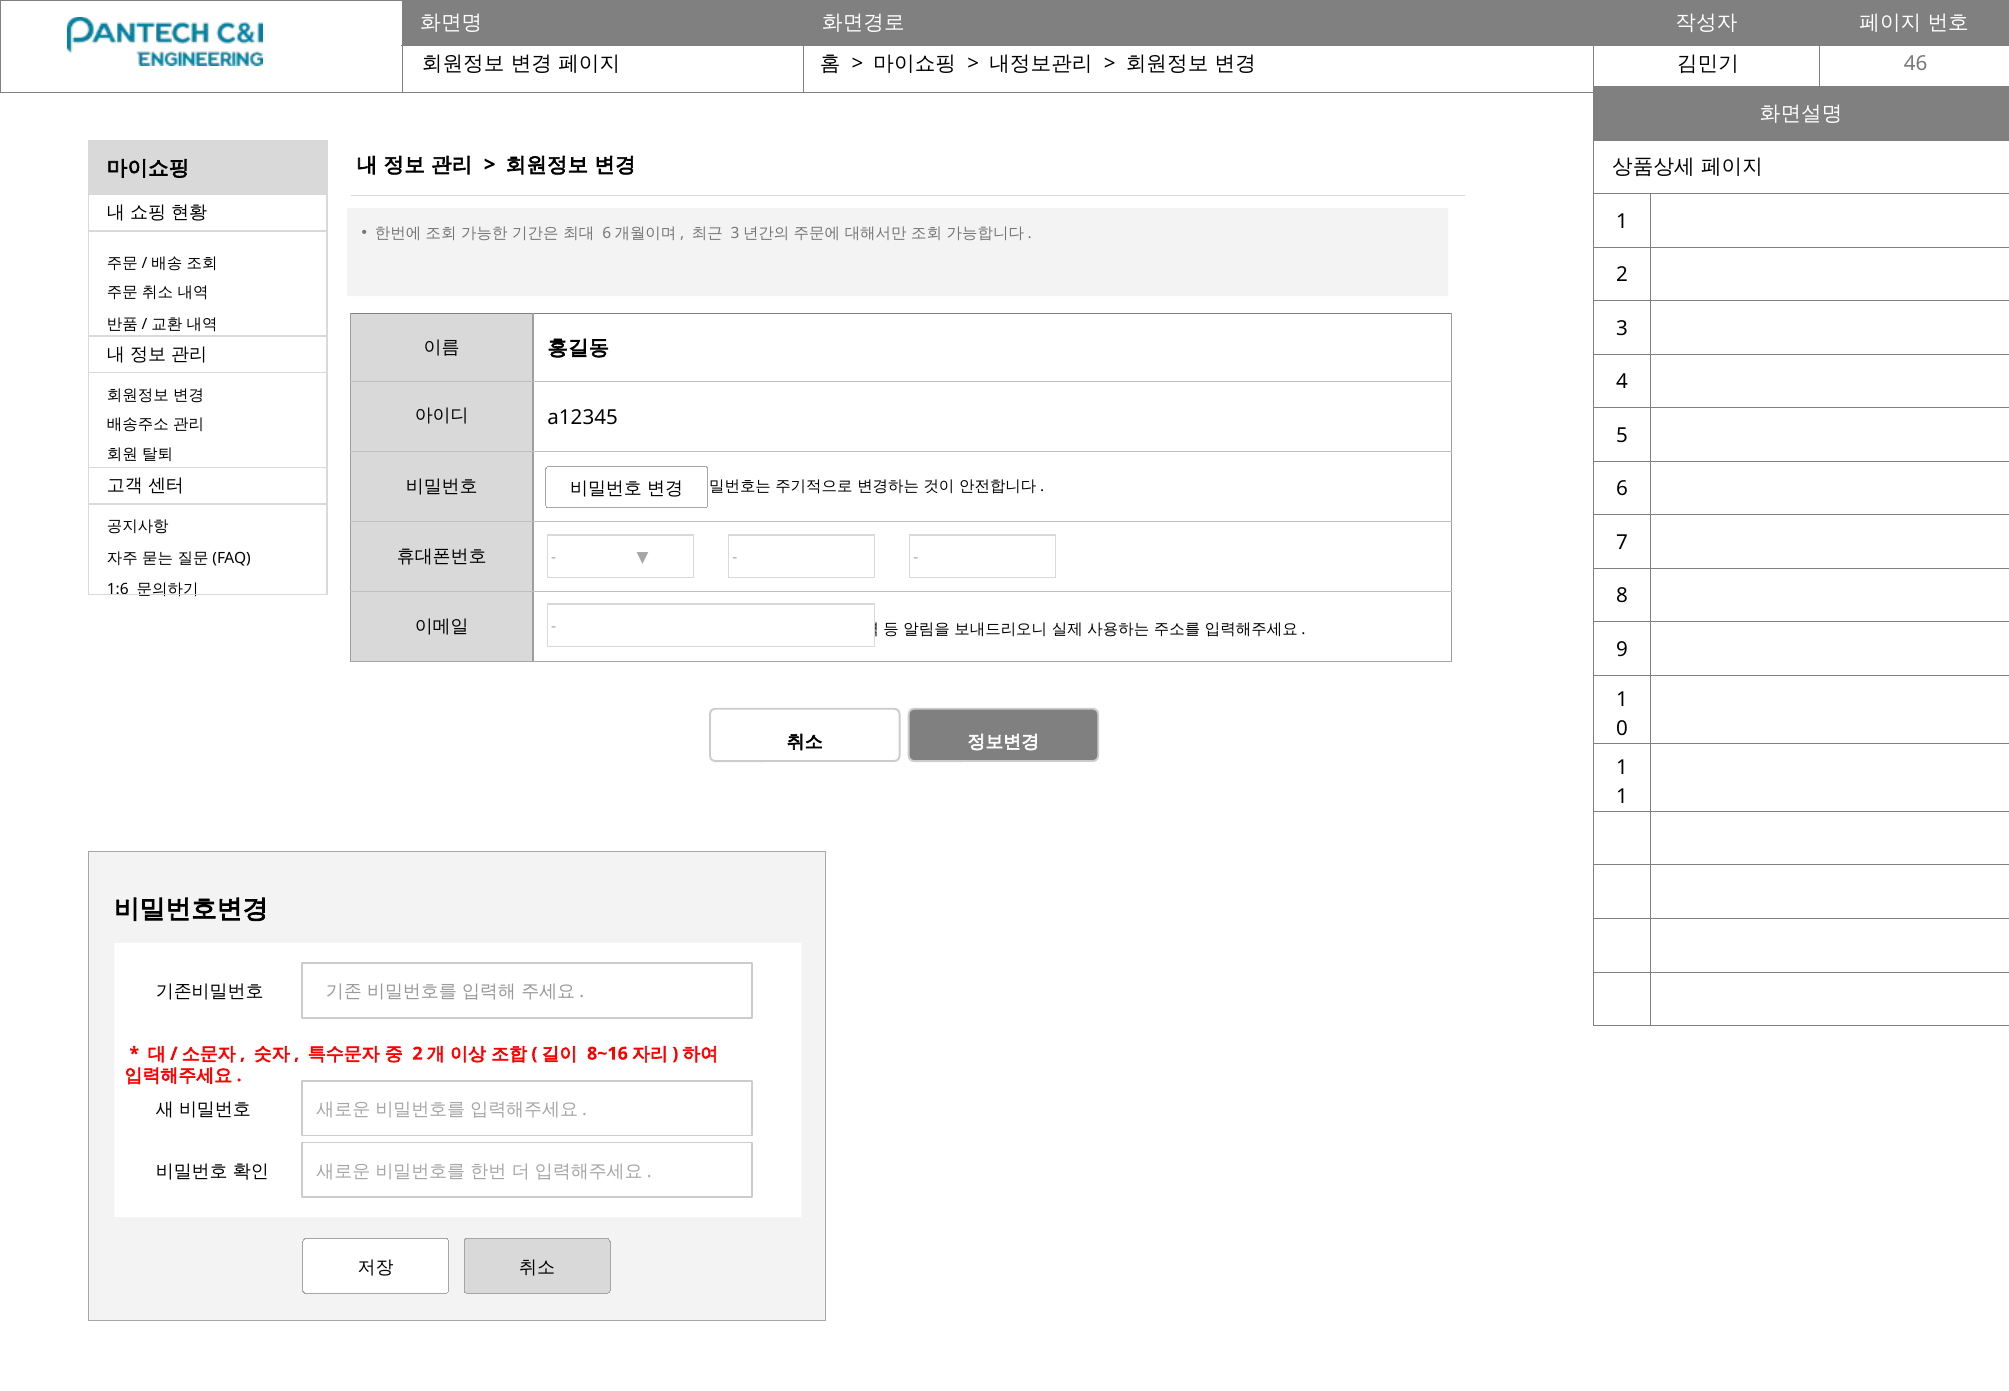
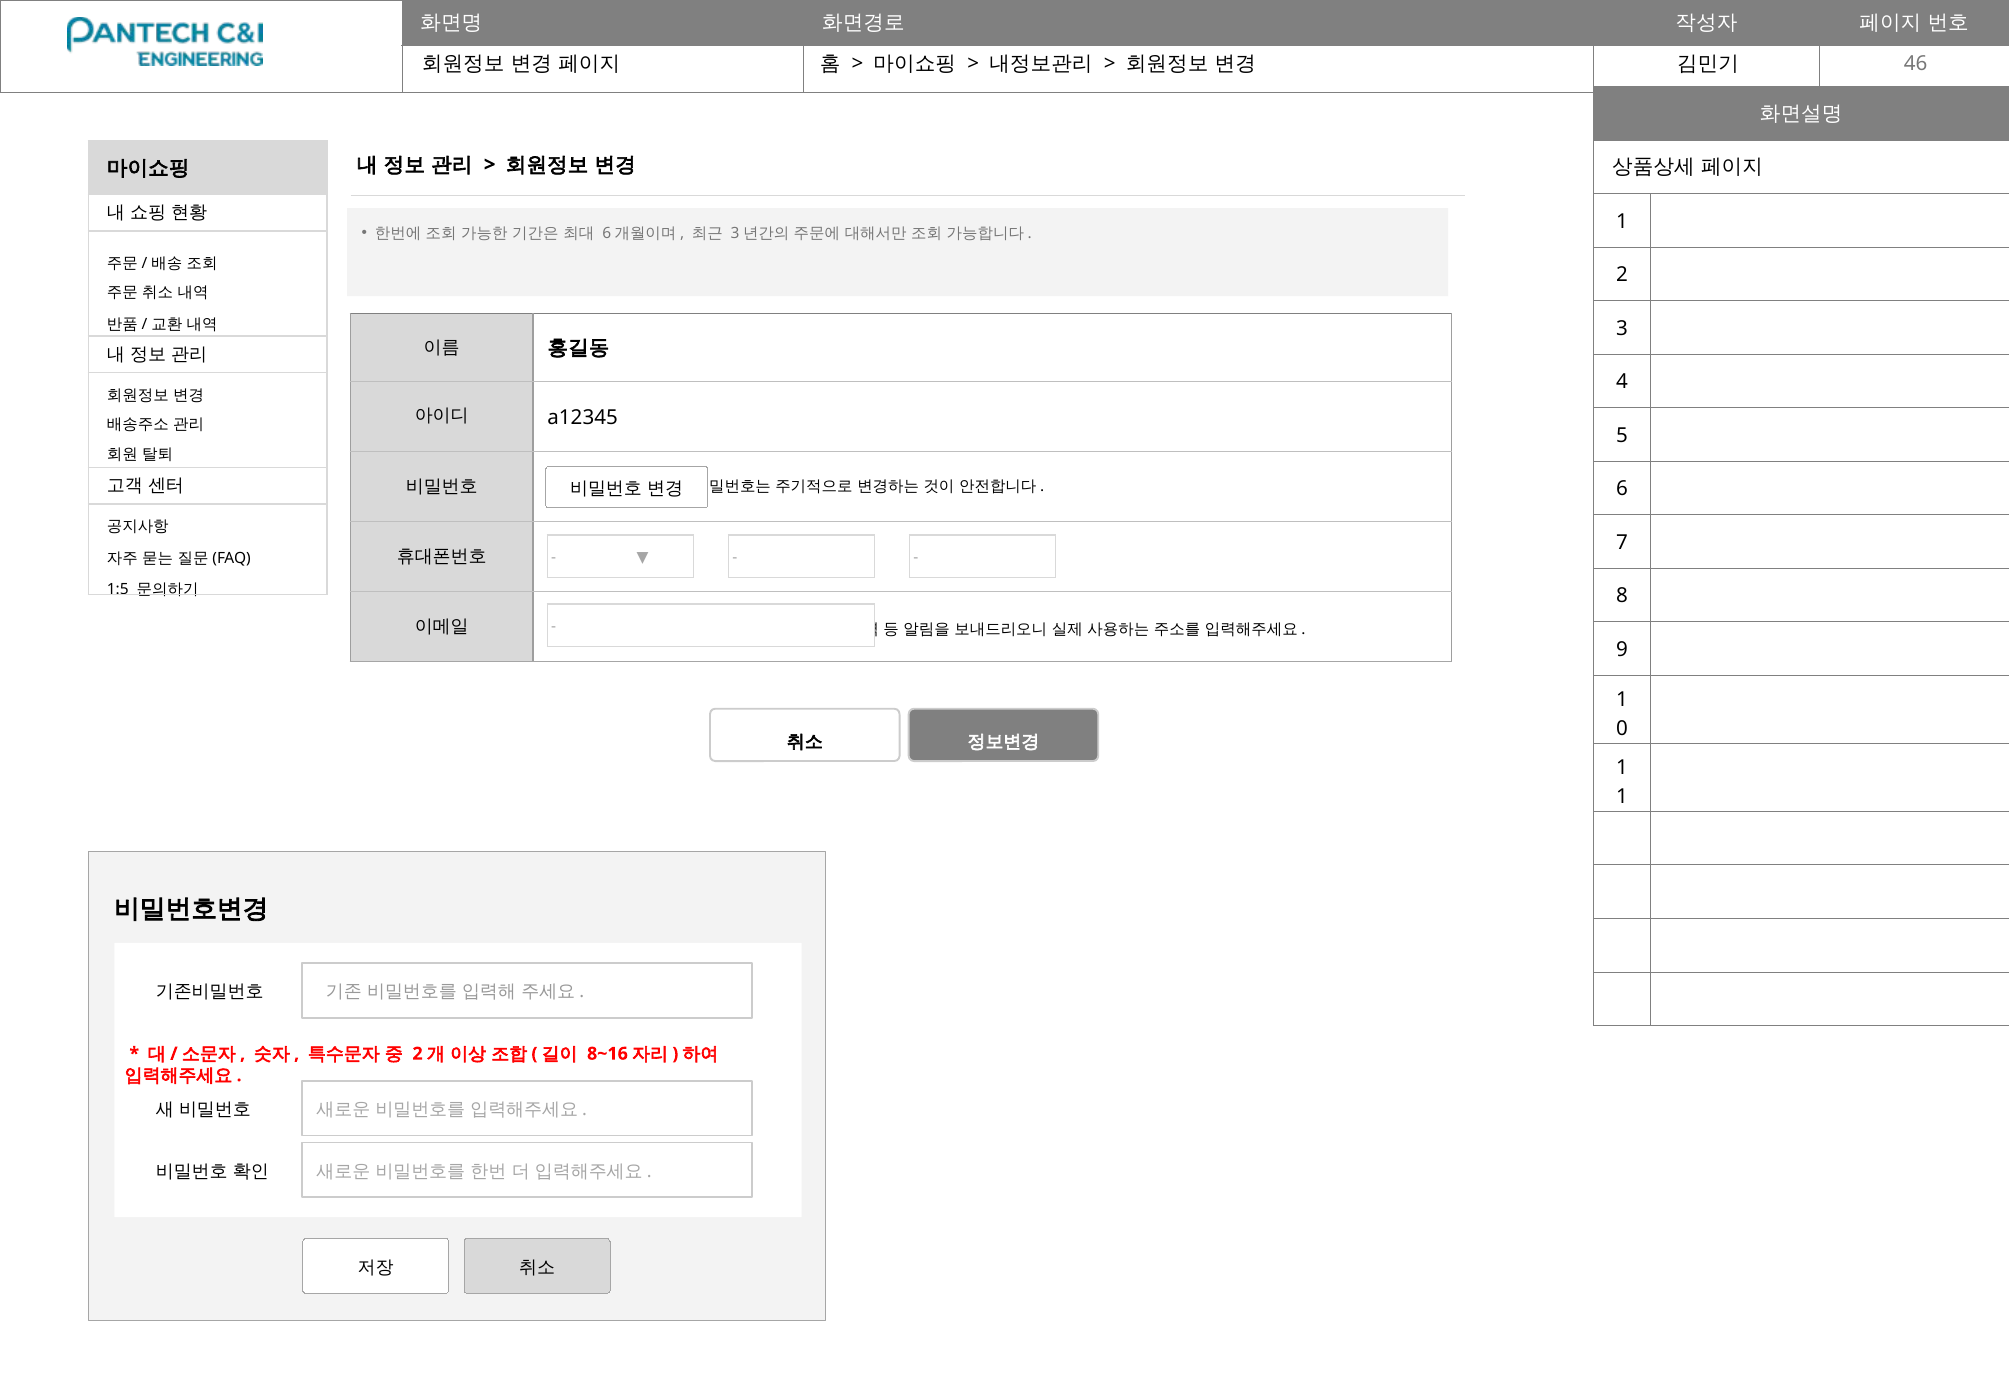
1:6: 1:6 -> 1:5 (118, 590)
